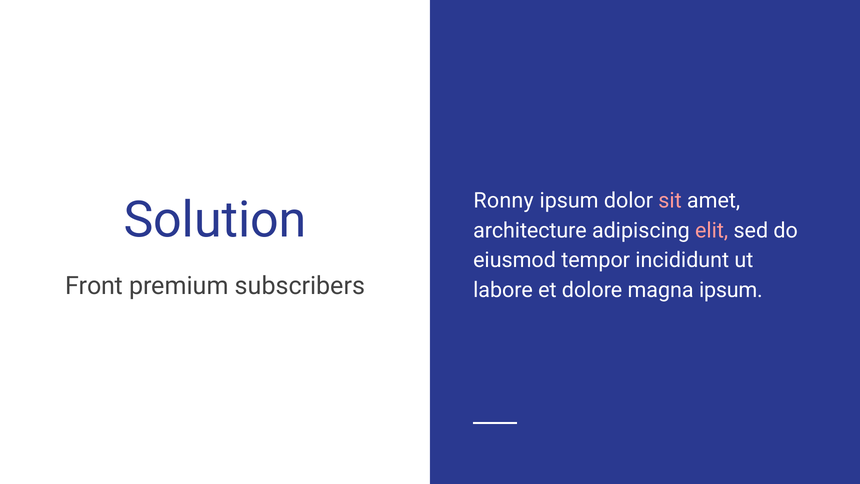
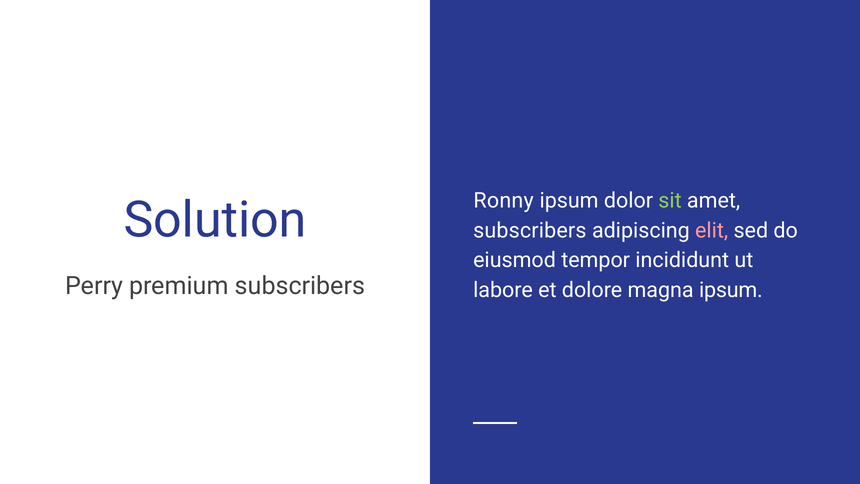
sit colour: pink -> light green (670, 201)
architecture: architecture -> subscribers (530, 230)
Front: Front -> Perry (94, 286)
